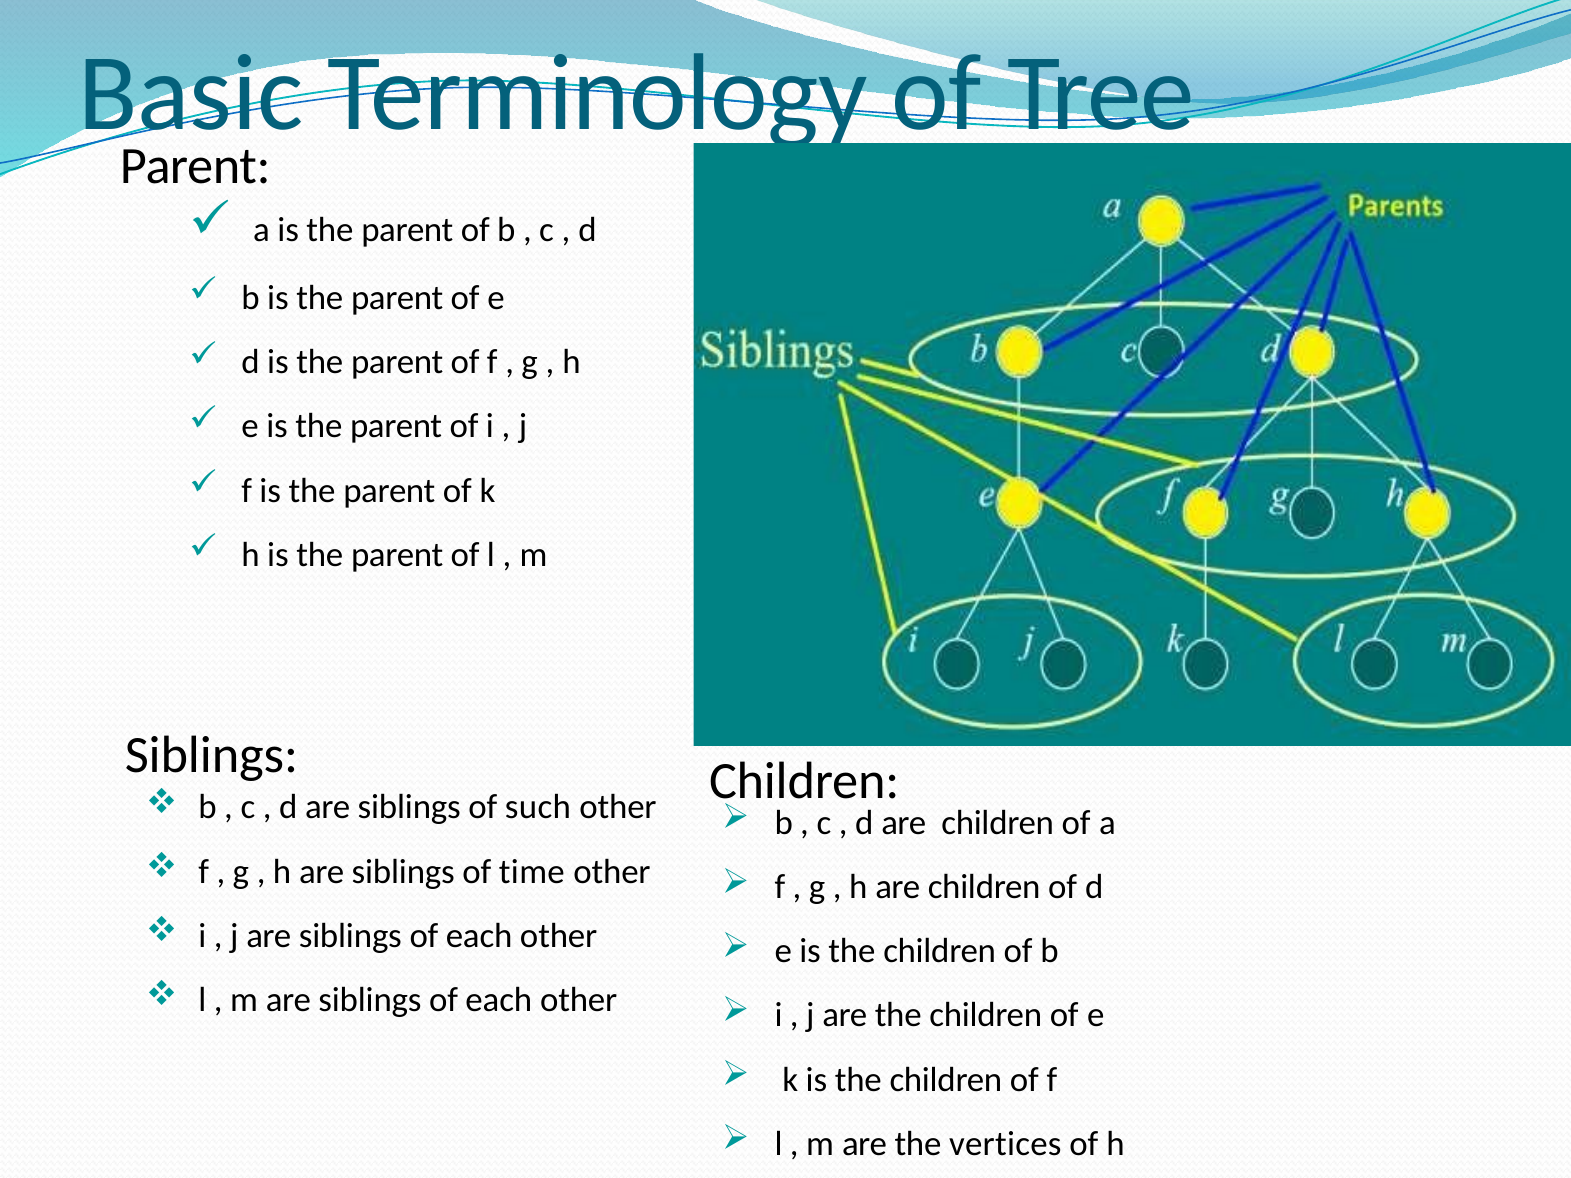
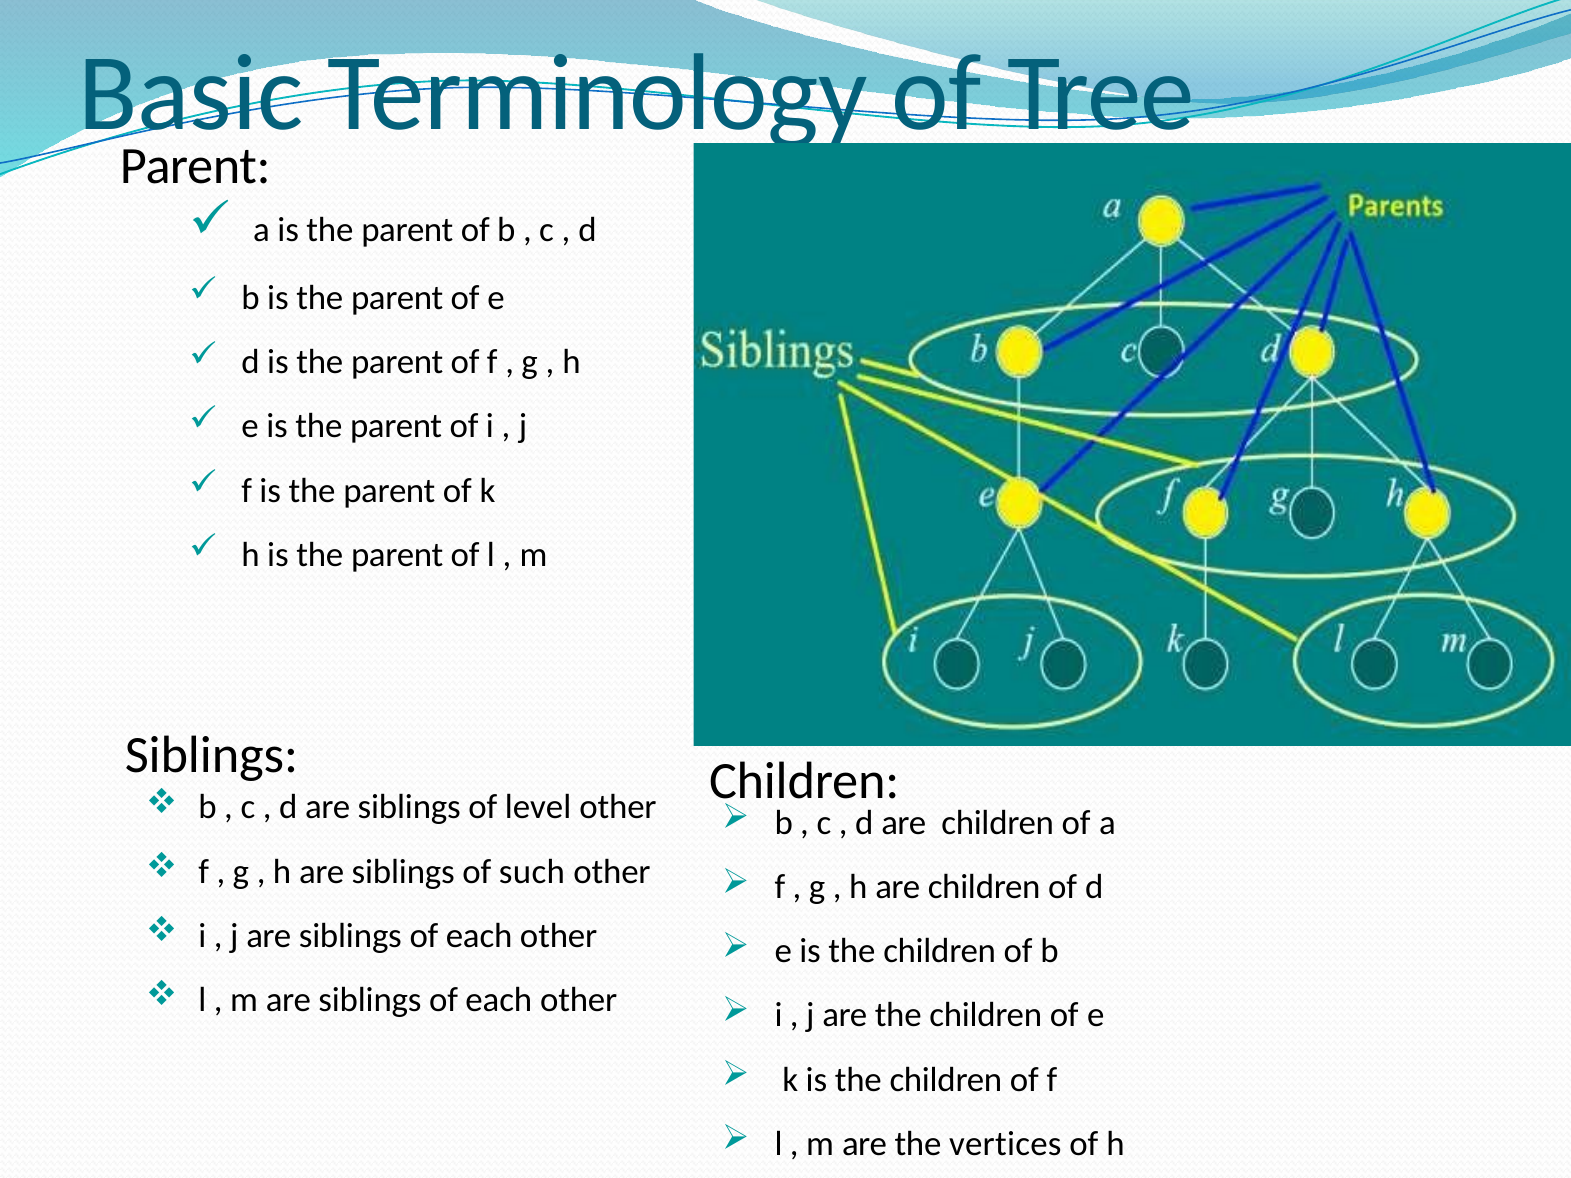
such: such -> level (538, 808)
time: time -> such (532, 872)
